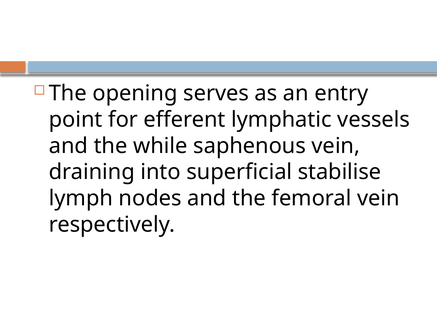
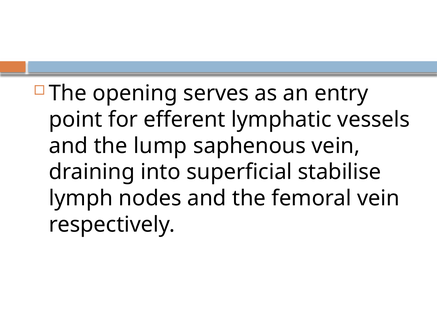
while: while -> lump (160, 146)
